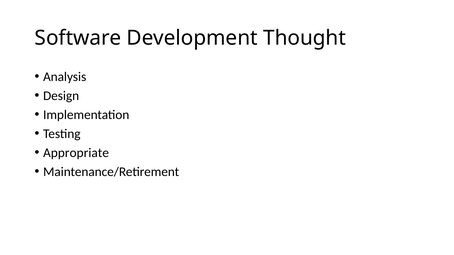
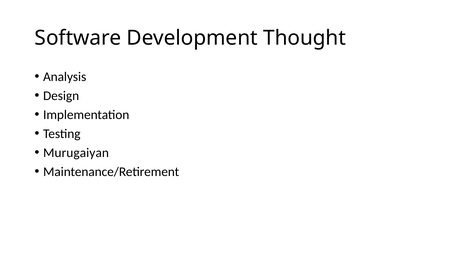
Appropriate: Appropriate -> Murugaiyan (76, 153)
